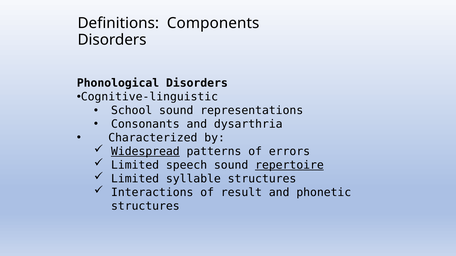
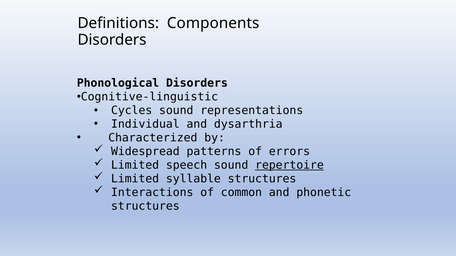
School: School -> Cycles (132, 111)
Consonants: Consonants -> Individual (145, 124)
Widespread underline: present -> none (145, 152)
result: result -> common (241, 193)
